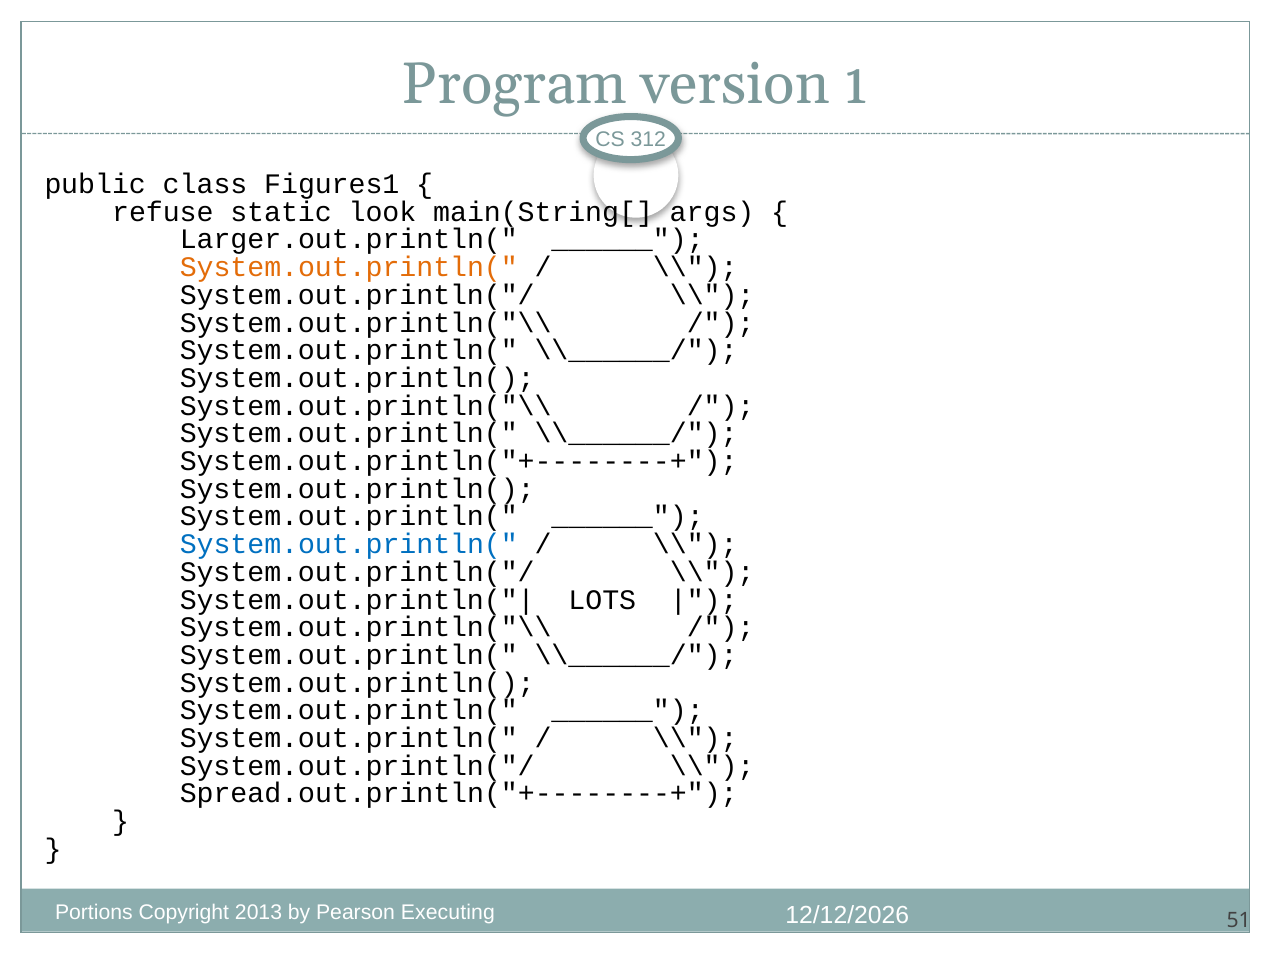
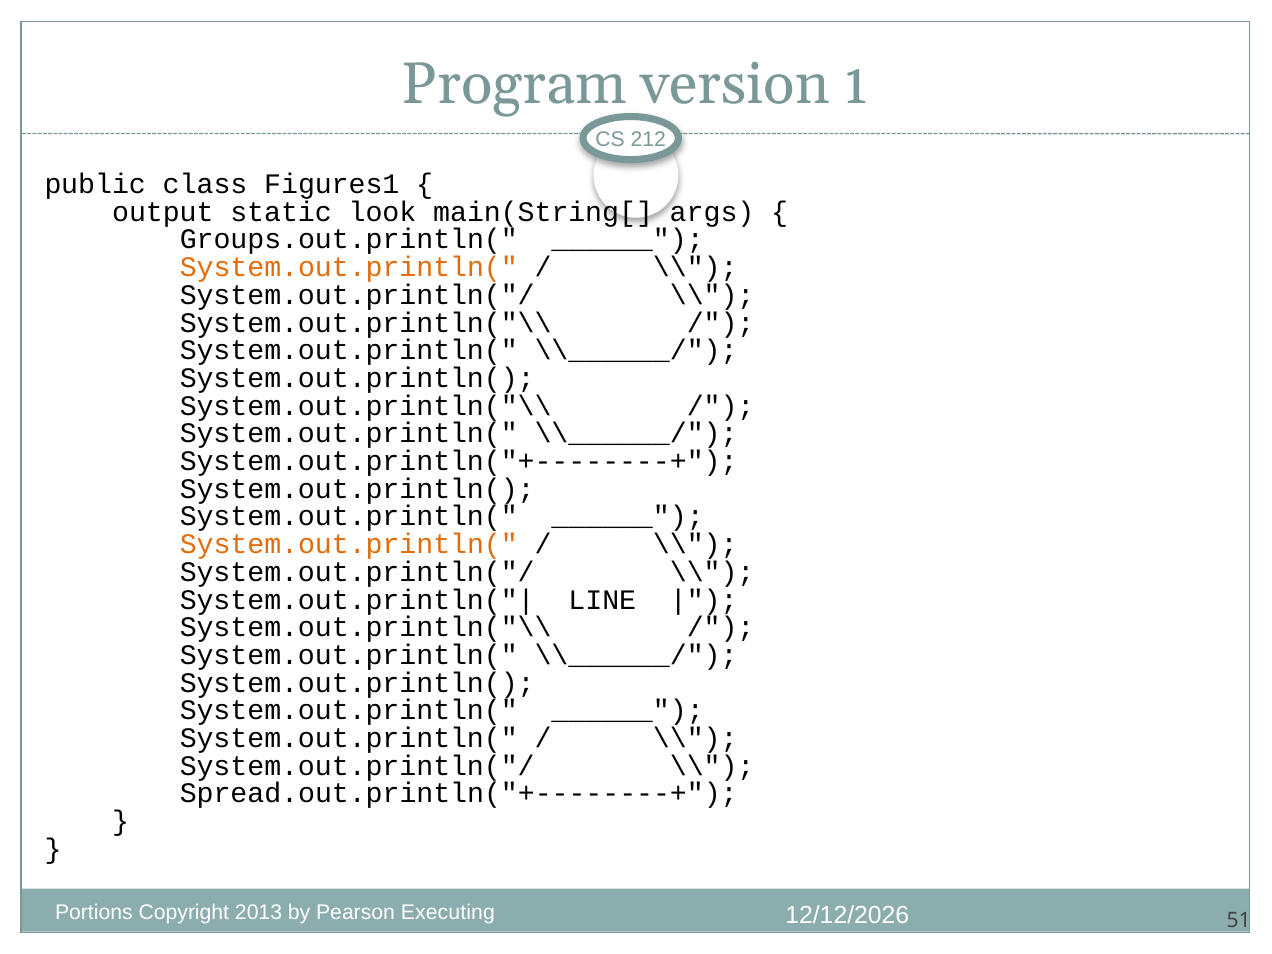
312: 312 -> 212 (648, 139)
refuse: refuse -> output (163, 212)
Larger.out.println(: Larger.out.println( -> Groups.out.println( (349, 240)
System.out.println( colour: blue -> orange (349, 544)
LOTS: LOTS -> LINE (602, 600)
